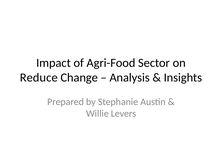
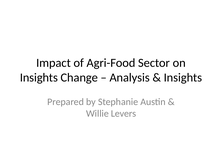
Reduce: Reduce -> Insights (39, 78)
